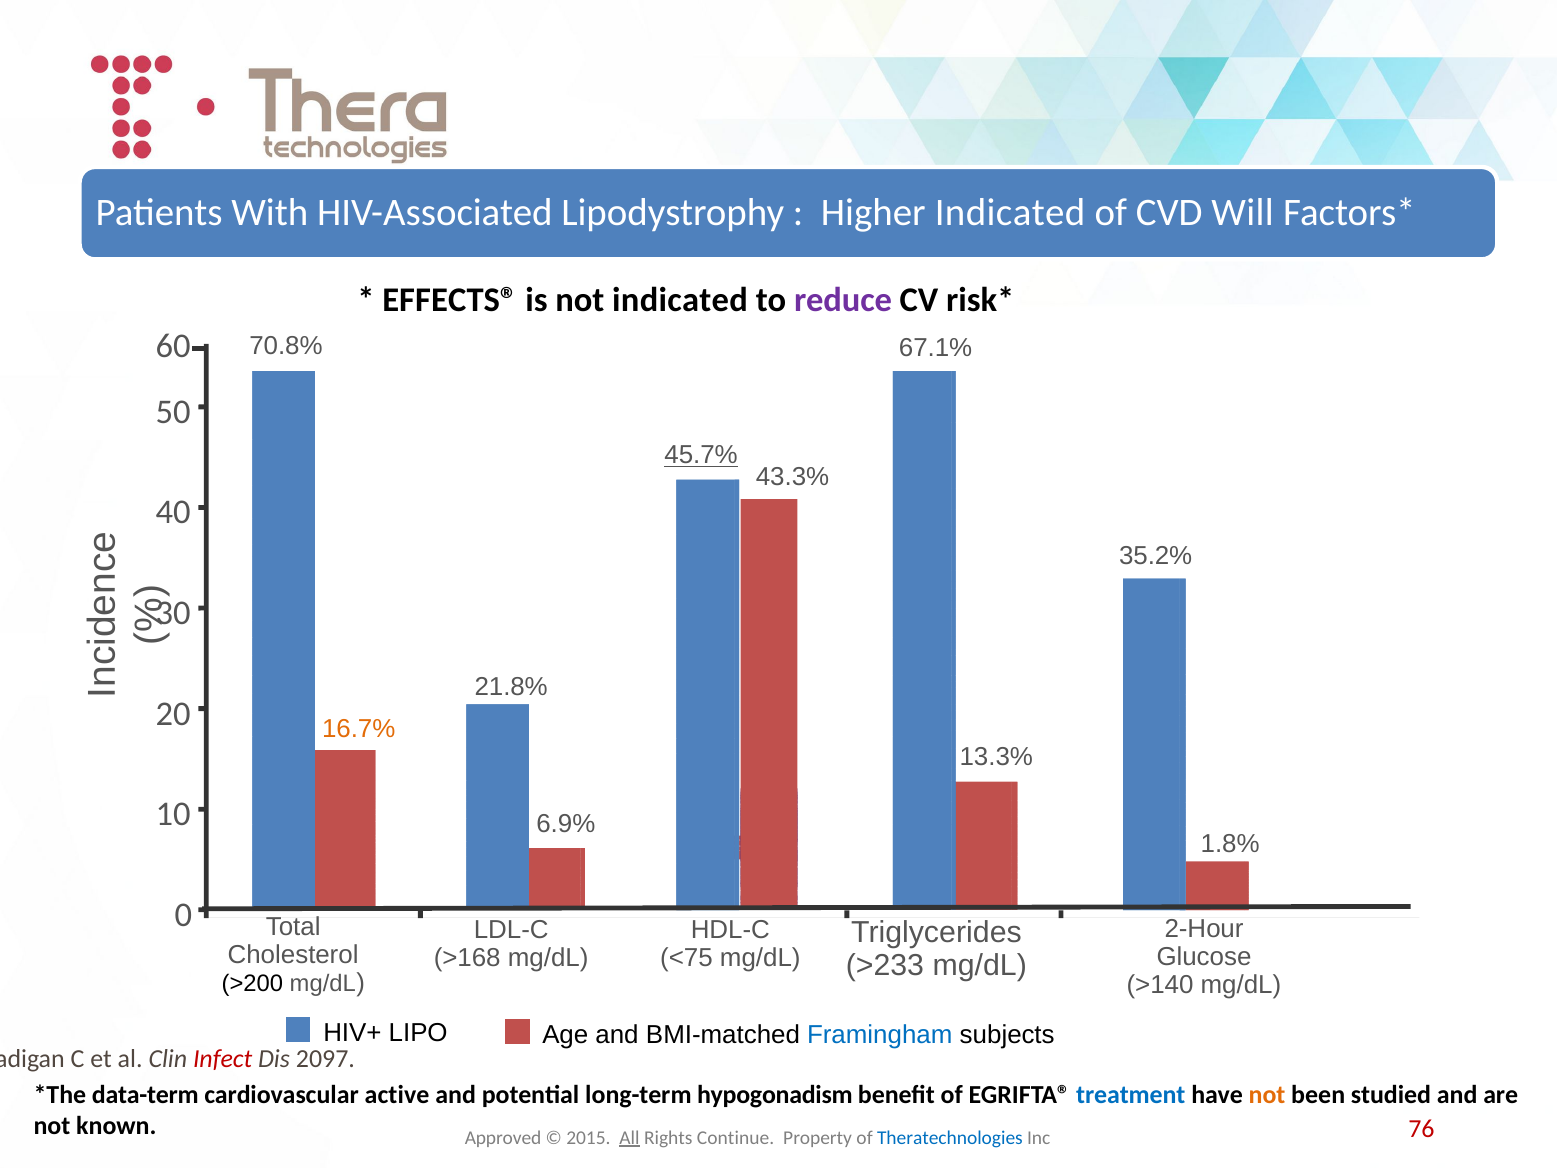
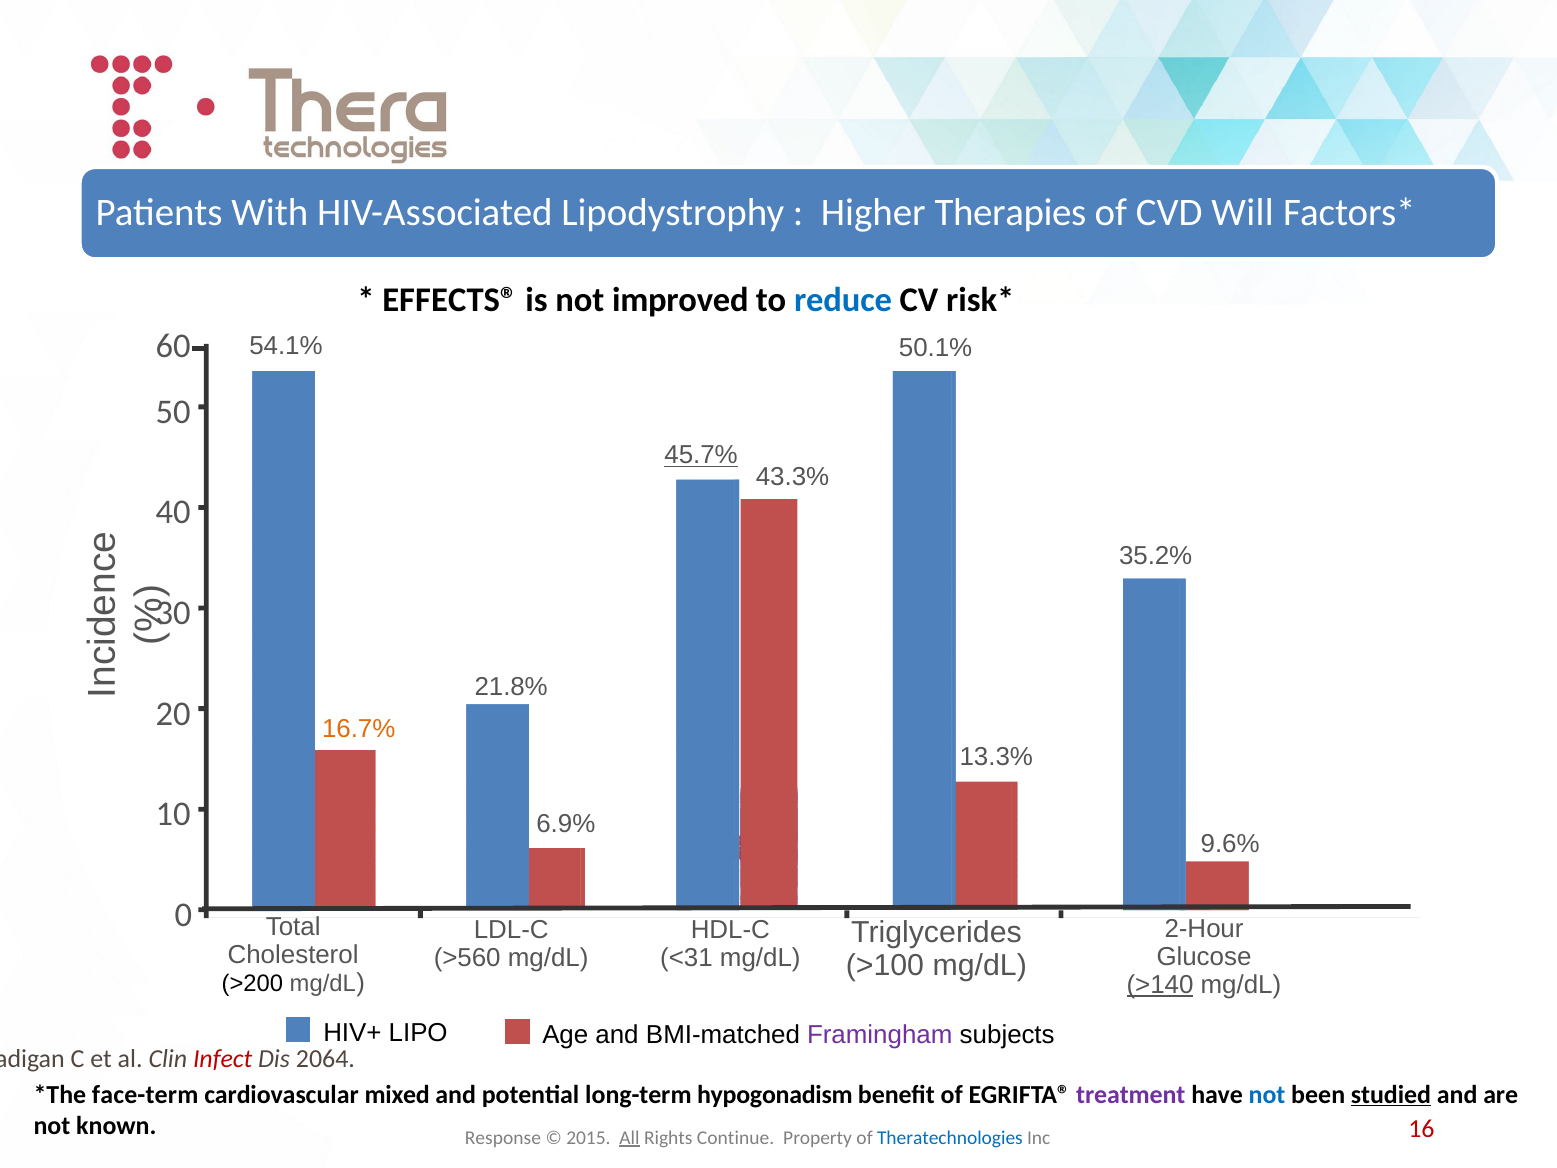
Indicated: Indicated -> Therapies (1010, 213)
not indicated: indicated -> improved (680, 300)
reduce colour: purple -> blue (843, 300)
70.8%: 70.8% -> 54.1% (286, 346)
67.1%: 67.1% -> 50.1% (936, 348)
1.8%: 1.8% -> 9.6% (1230, 844)
>168: >168 -> >560 (467, 958)
<75: <75 -> <31 (686, 958)
>233: >233 -> >100 (885, 965)
>140 underline: none -> present (1160, 985)
Framingham colour: blue -> purple (880, 1035)
2097: 2097 -> 2064 (325, 1059)
data-term: data-term -> face-term (145, 1094)
active: active -> mixed (397, 1094)
treatment colour: blue -> purple (1131, 1094)
not colour: orange -> blue (1267, 1094)
studied underline: none -> present (1391, 1094)
76: 76 -> 16 (1421, 1129)
Approved: Approved -> Response (503, 1137)
